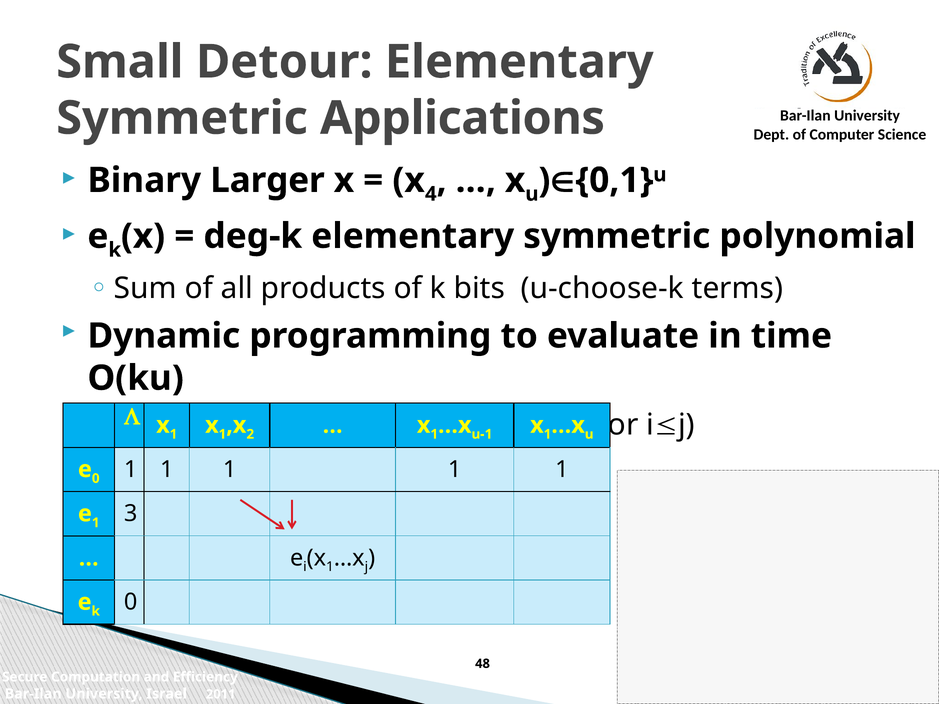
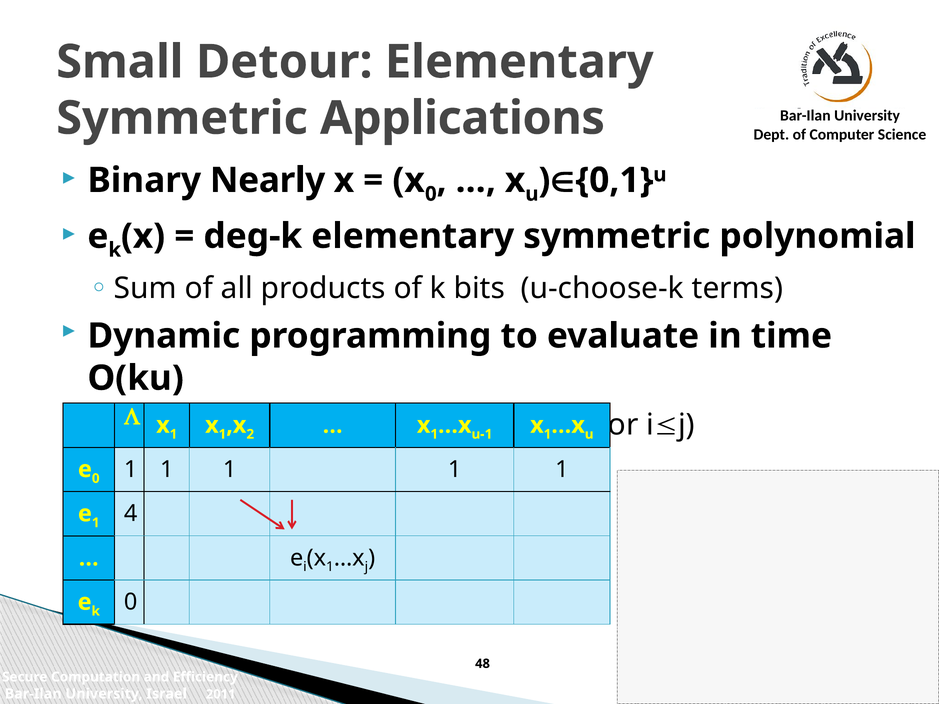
Larger: Larger -> Nearly (268, 180)
x 4: 4 -> 0 (431, 194)
3: 3 -> 4 (131, 514)
